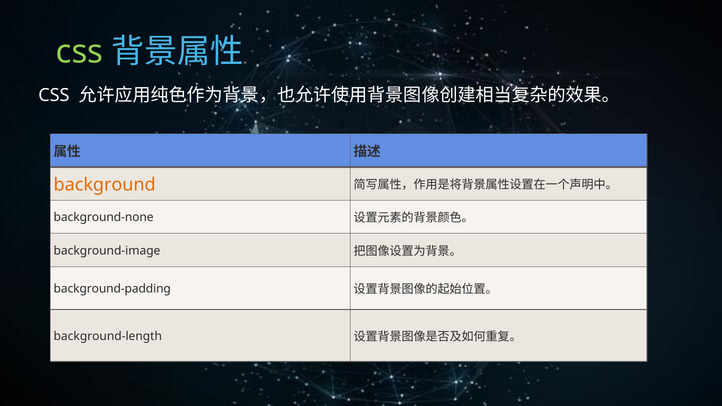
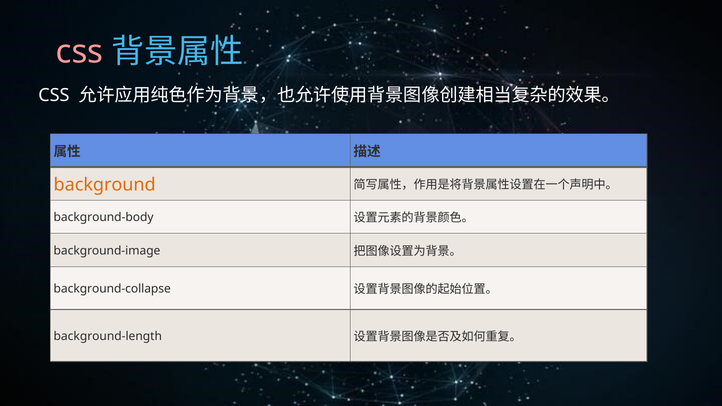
css colour: light green -> pink (79, 52)
background-none: background-none -> background-body (104, 217)
background-padding: background-padding -> background-collapse (112, 289)
